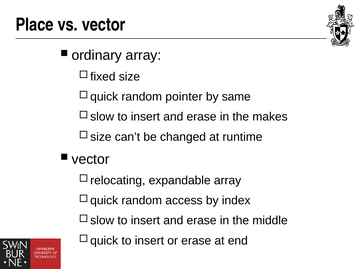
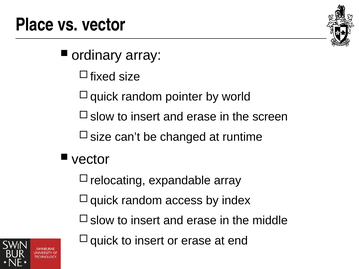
same: same -> world (236, 97)
makes: makes -> screen (270, 117)
